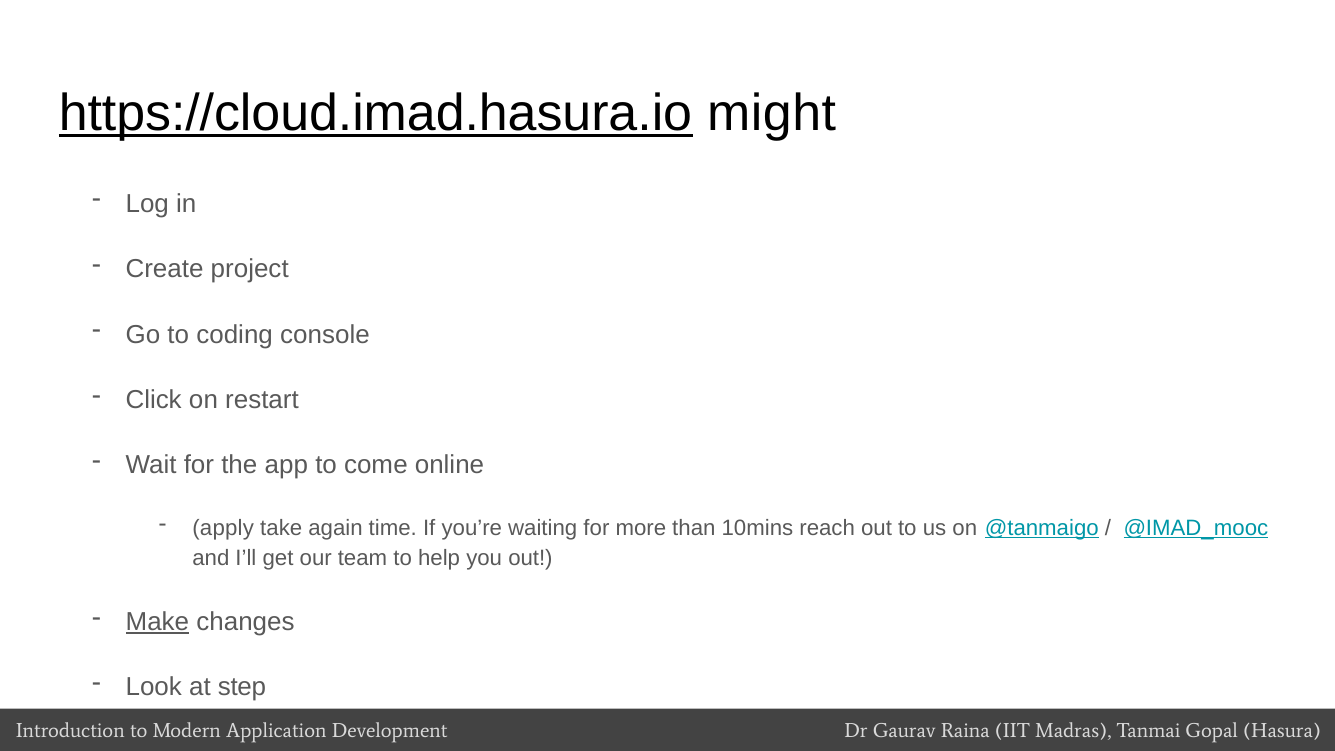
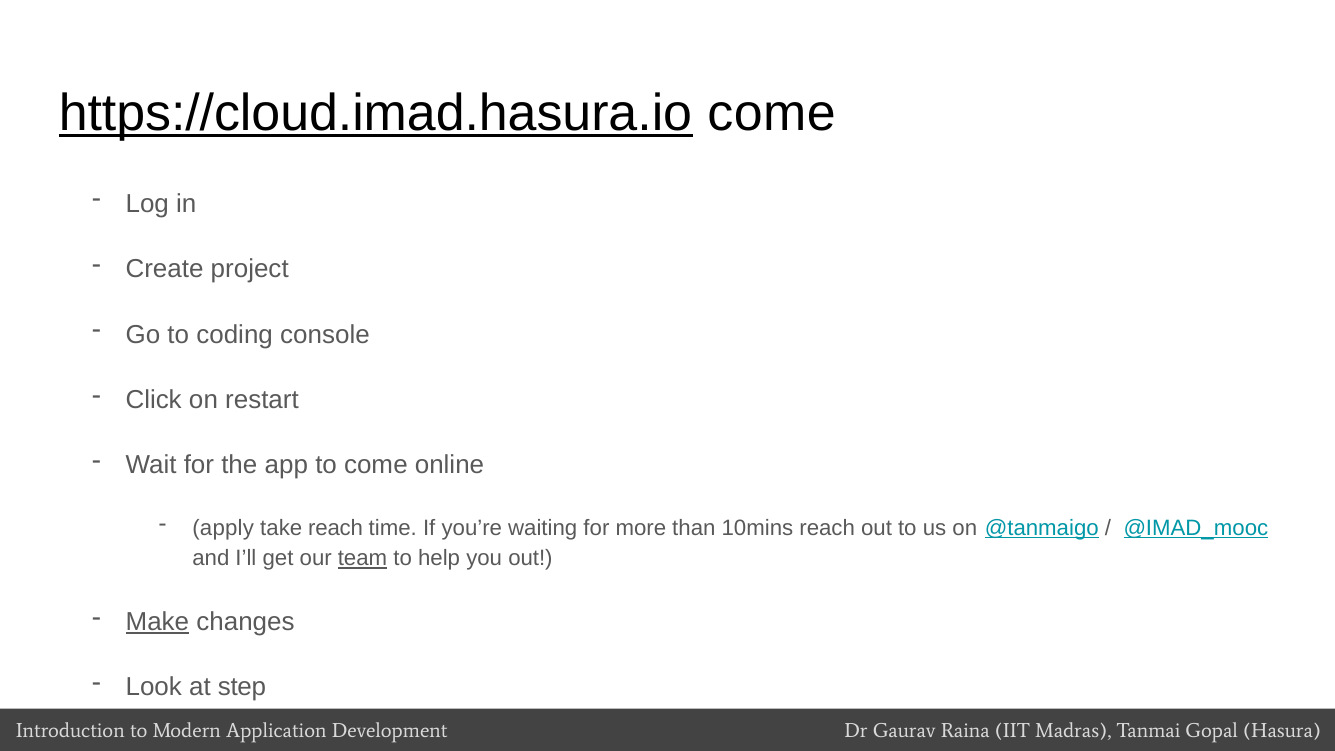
https://cloud.imad.hasura.io might: might -> come (772, 113)
take again: again -> reach (336, 528)
team underline: none -> present (362, 558)
